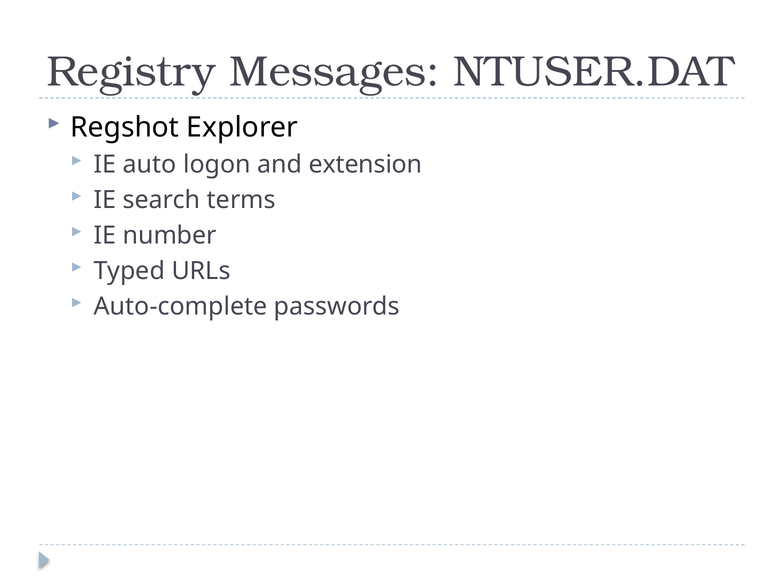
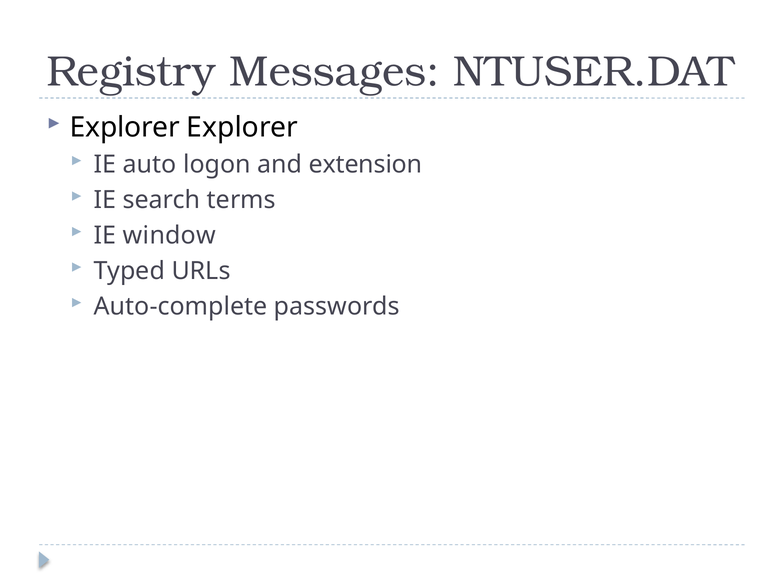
Regshot: Regshot -> Explorer (125, 127)
number: number -> window (169, 235)
